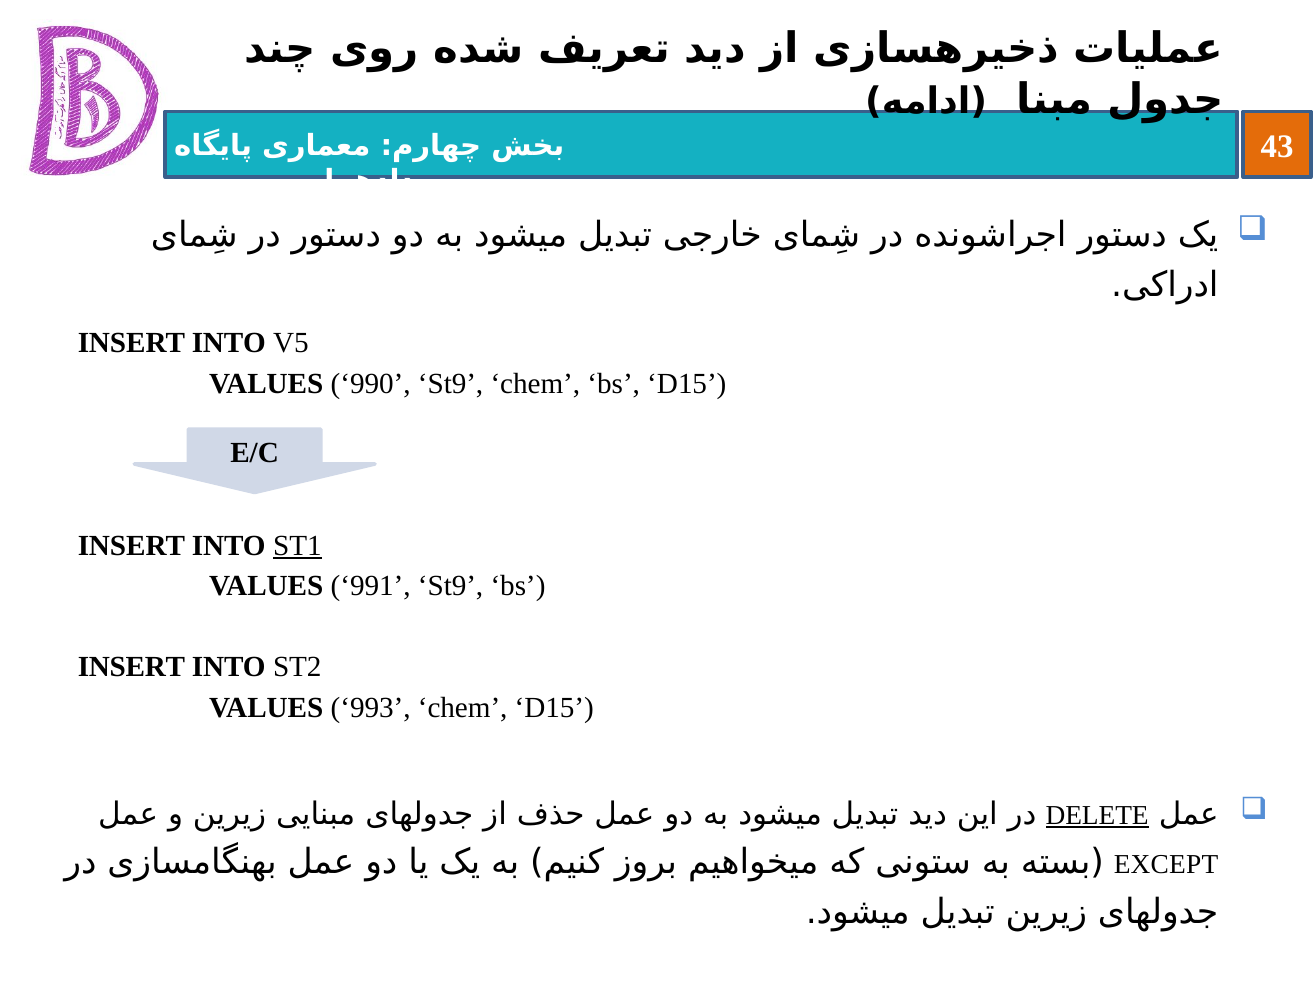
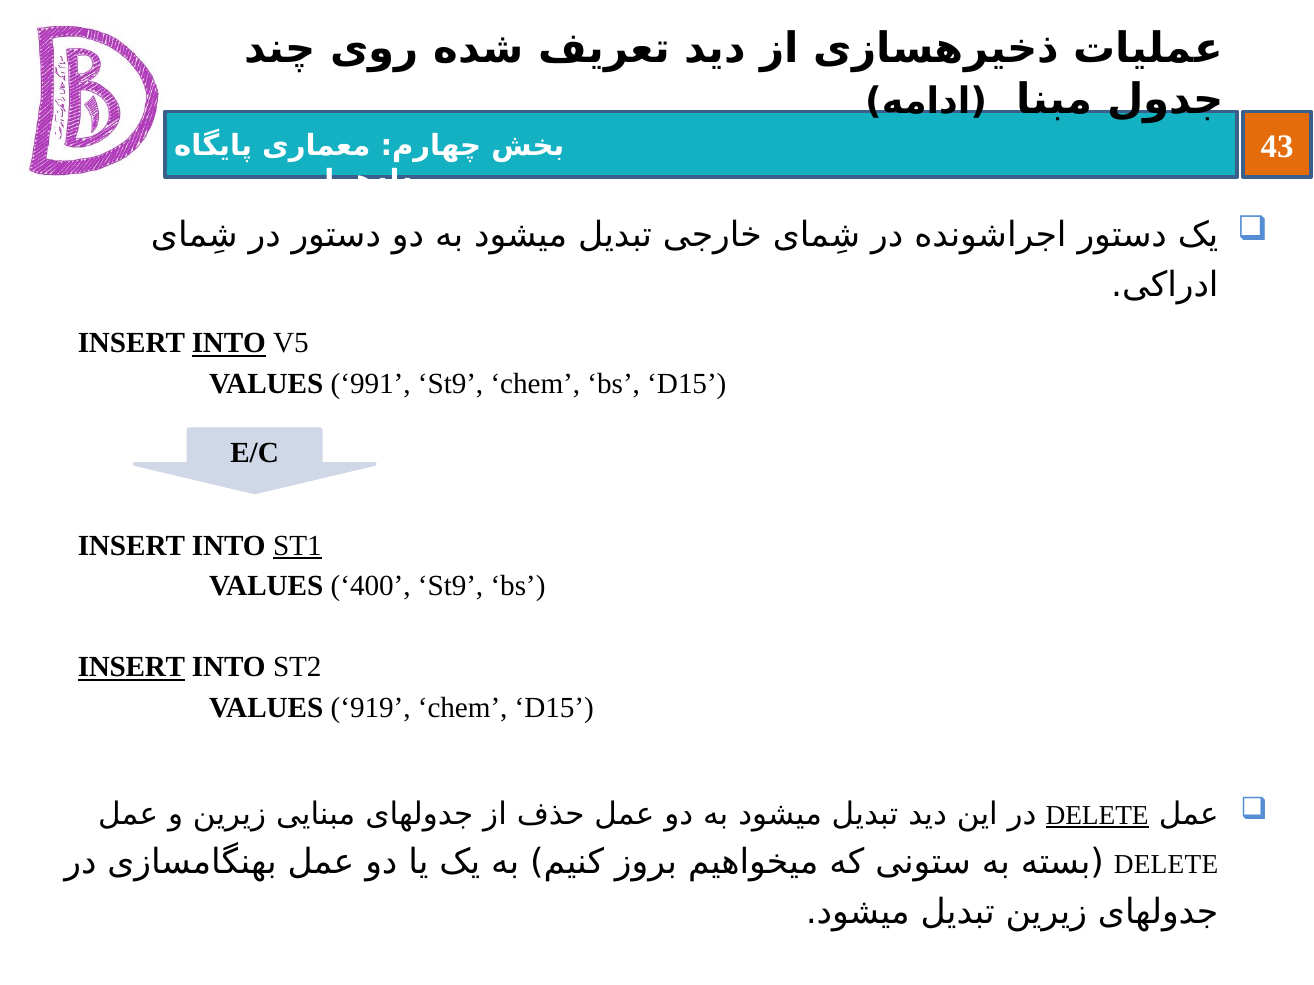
INTO underline: none -> present (229, 343)
990: 990 -> 991 (371, 384)
991: 991 -> 400 (371, 586)
INSERT underline: none -> present (131, 667)
993: 993 -> 919 (371, 708)
EXCEPT: EXCEPT -> DELETE (1166, 865)
